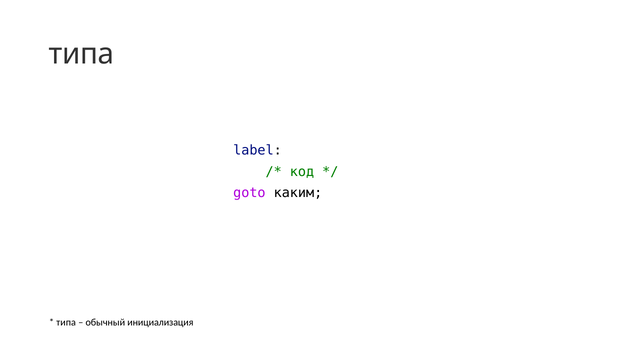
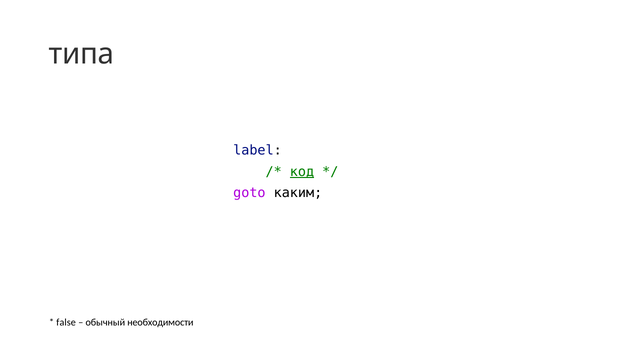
код underline: none -> present (302, 171)
типа: типа -> false (66, 322)
инициализация: инициализация -> необходимости (160, 322)
